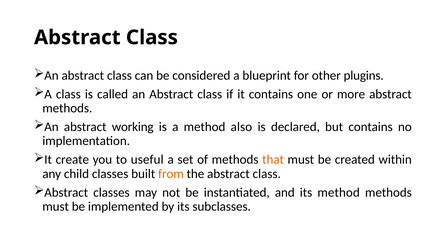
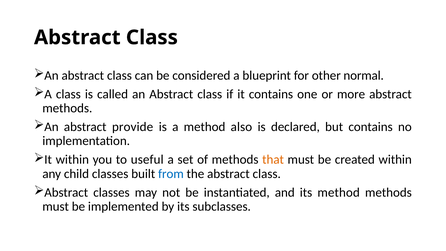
plugins: plugins -> normal (364, 75)
working: working -> provide (133, 127)
It create: create -> within (72, 160)
from colour: orange -> blue (171, 174)
